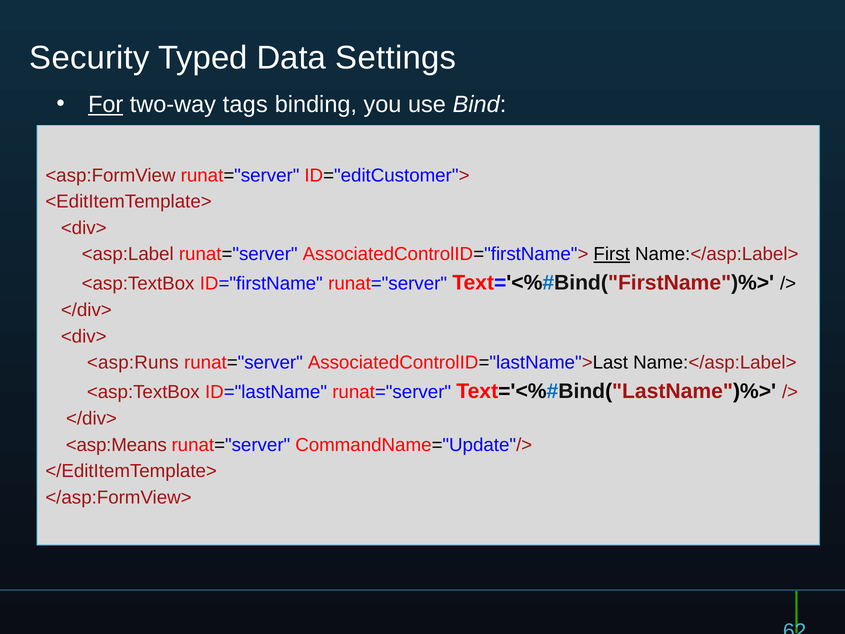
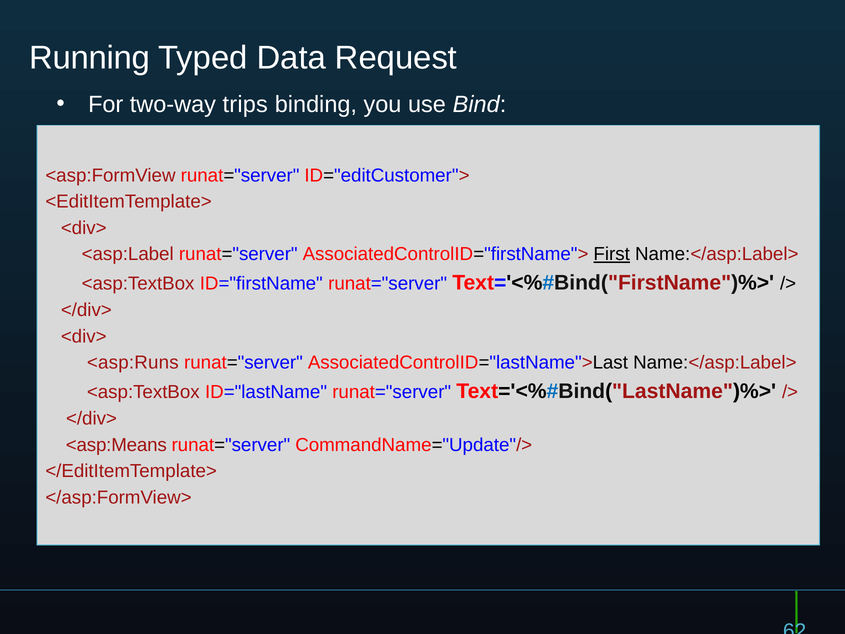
Security: Security -> Running (90, 58)
Settings: Settings -> Request (396, 58)
For underline: present -> none (106, 104)
tags: tags -> trips (245, 104)
